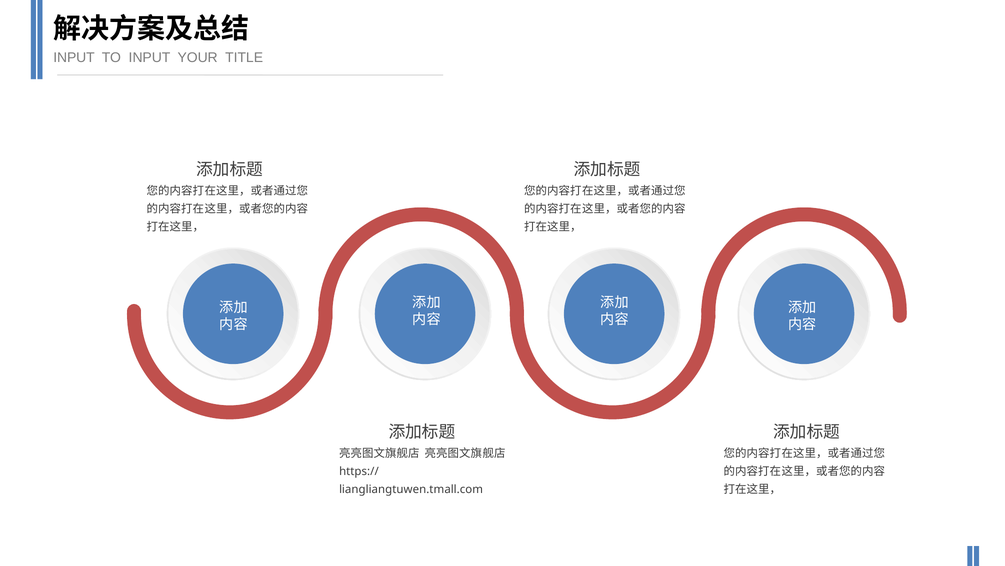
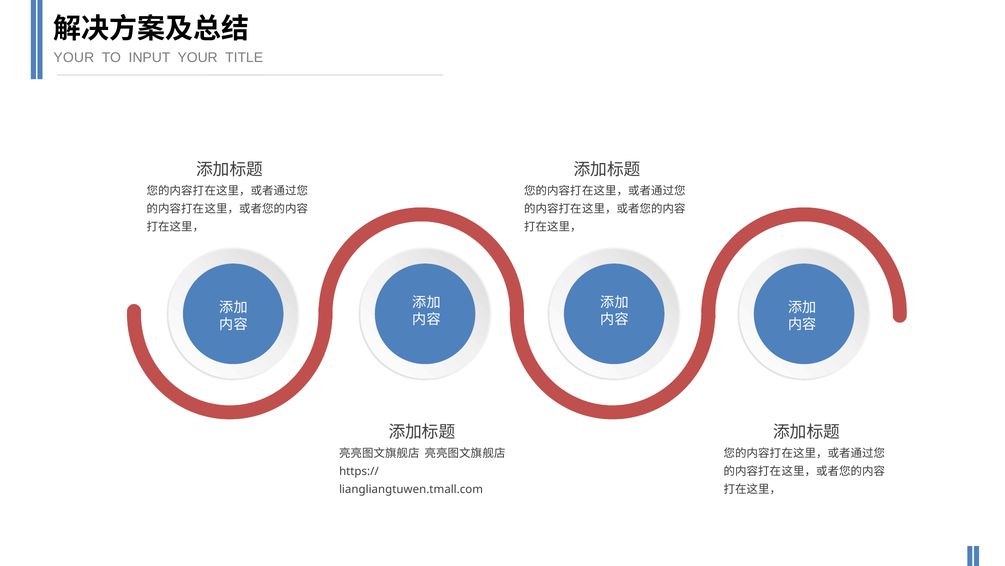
INPUT: INPUT -> YOUR (74, 58)
